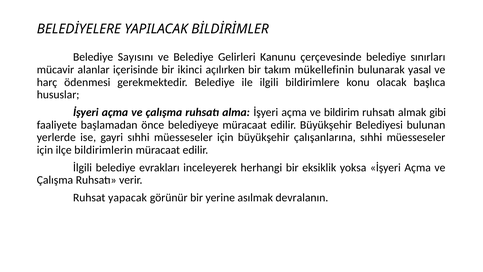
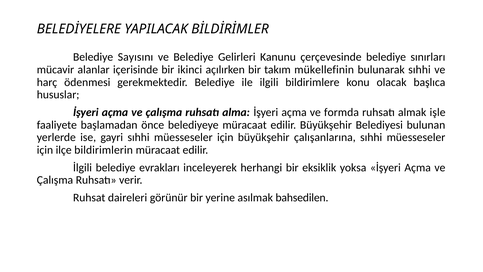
bulunarak yasal: yasal -> sıhhi (419, 70)
bildirim: bildirim -> formda (341, 112)
gibi: gibi -> işle (438, 112)
yapacak: yapacak -> daireleri (128, 197)
devralanın: devralanın -> bahsedilen (302, 197)
